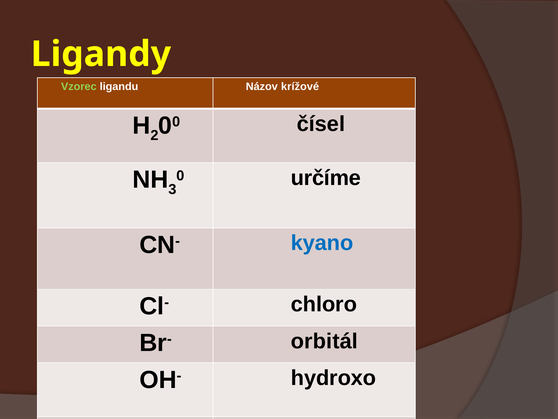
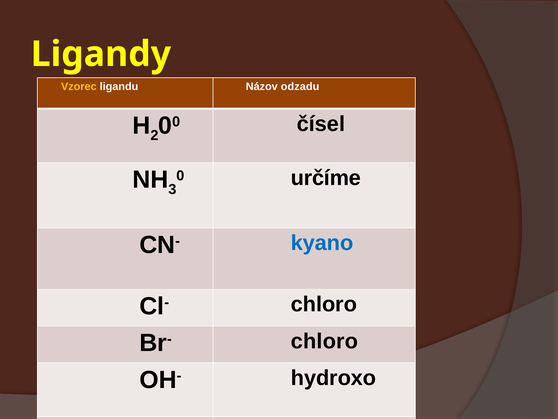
Vzorec colour: light green -> yellow (79, 86)
krížové: krížové -> odzadu (300, 86)
Br- orbitál: orbitál -> chloro (324, 341)
